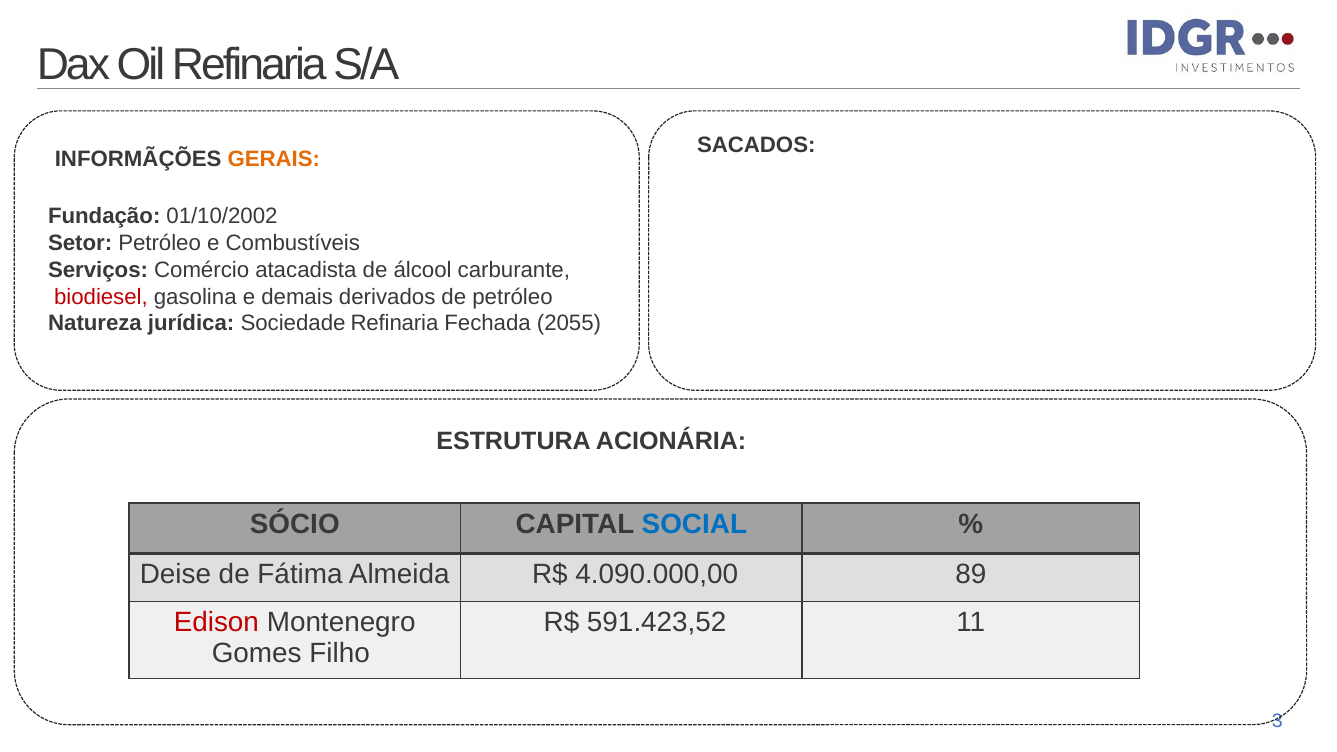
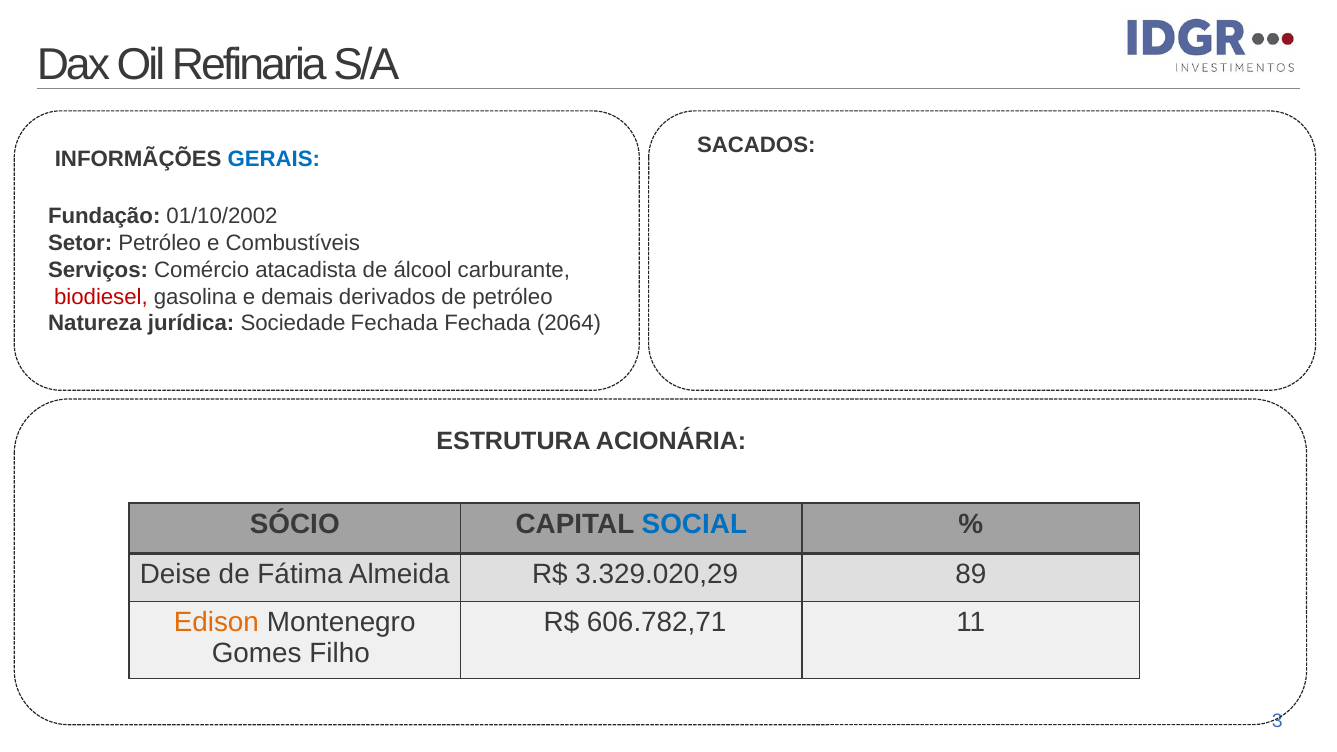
GERAIS colour: orange -> blue (274, 159)
Sociedade Refinaria: Refinaria -> Fechada (394, 324)
2055: 2055 -> 2064 (569, 324)
4.090.000,00: 4.090.000,00 -> 3.329.020,29 (657, 575)
Edison colour: red -> orange (216, 623)
591.423,52: 591.423,52 -> 606.782,71 (657, 623)
